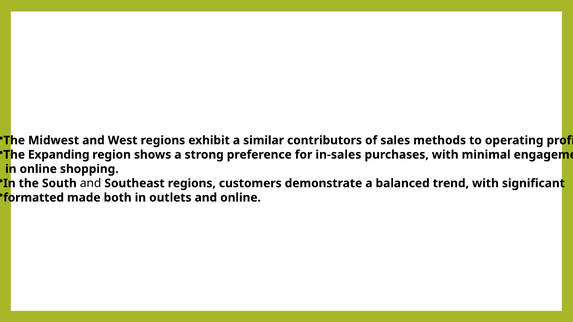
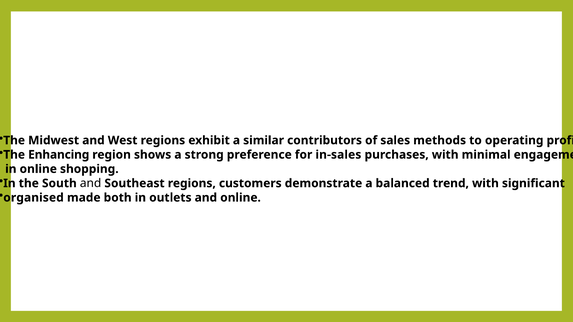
Expanding: Expanding -> Enhancing (59, 155)
formatted: formatted -> organised (34, 198)
